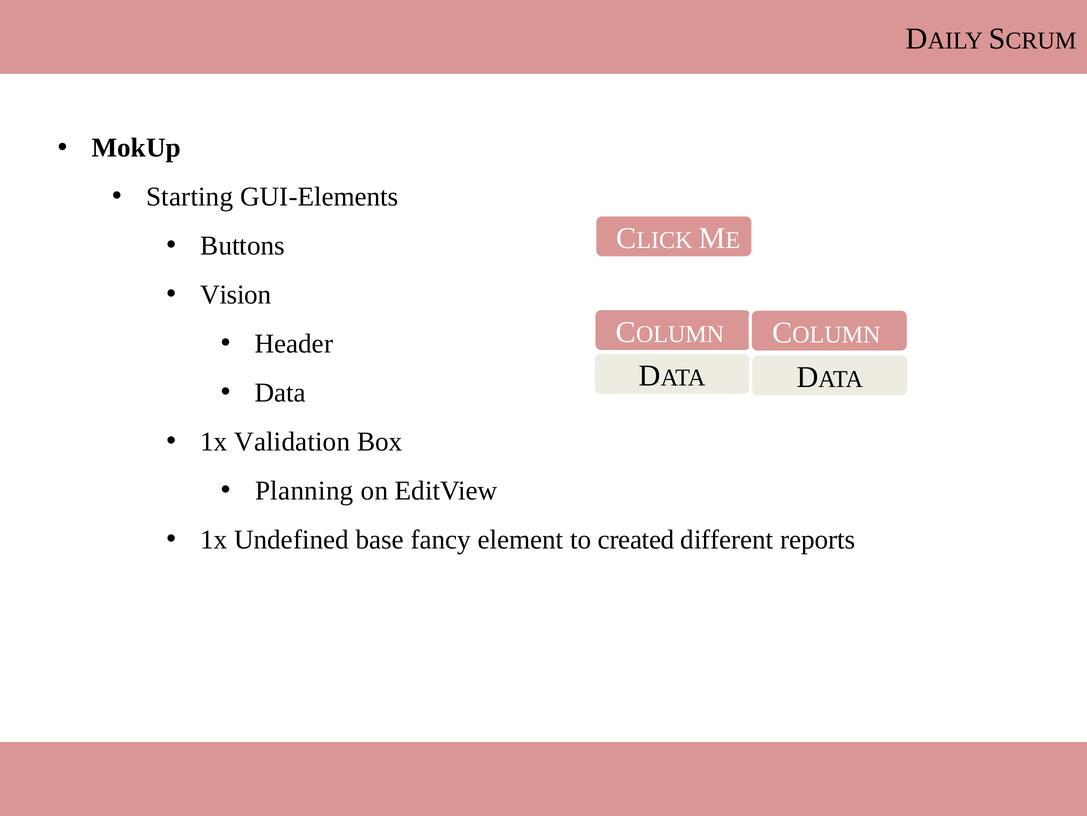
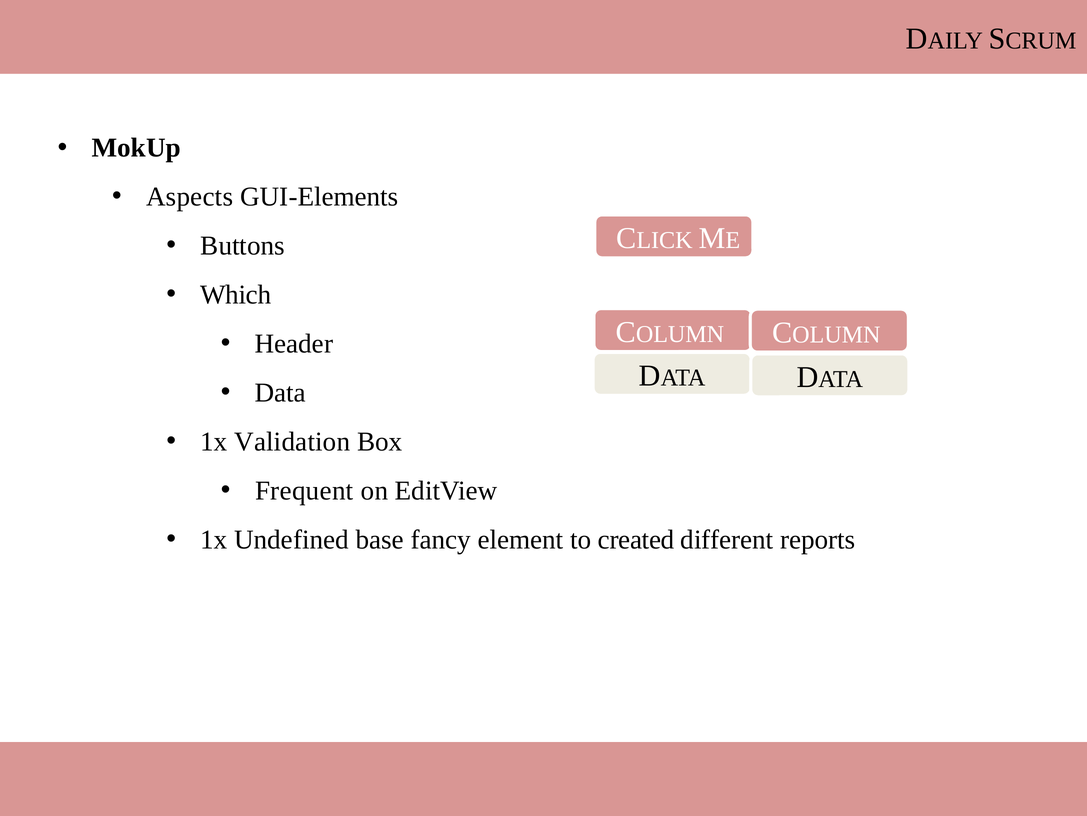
Starting: Starting -> Aspects (190, 197)
Vision: Vision -> Which (236, 295)
Planning: Planning -> Frequent (304, 490)
